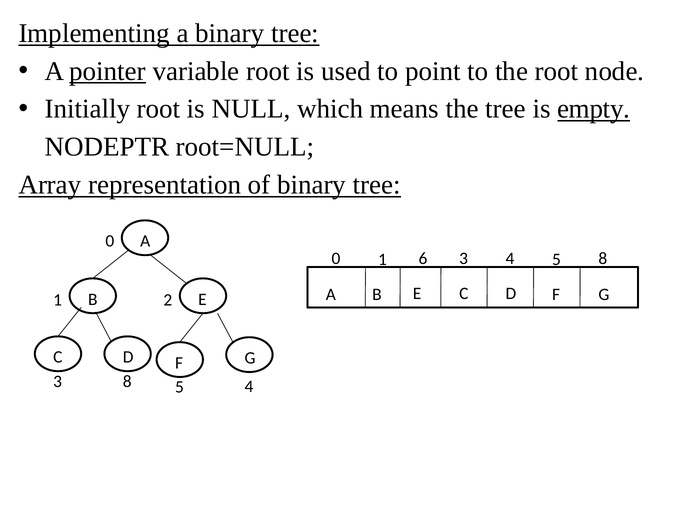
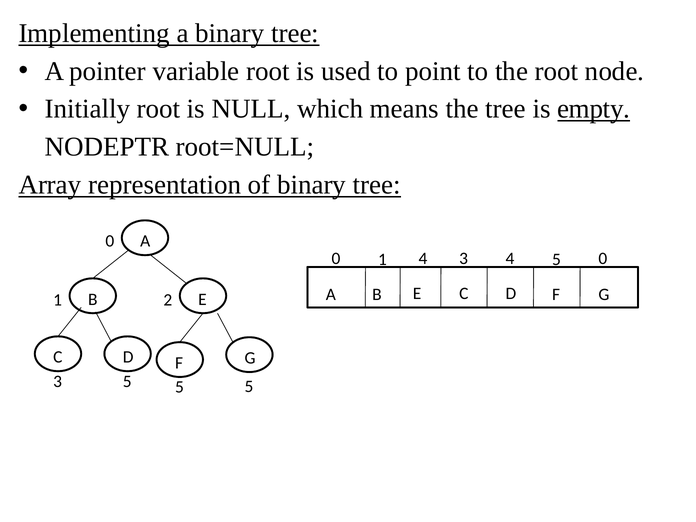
pointer underline: present -> none (108, 71)
1 6: 6 -> 4 (423, 259)
4 8: 8 -> 0 (603, 259)
3 8: 8 -> 5 (127, 381)
4: 4 -> 5 (249, 386)
